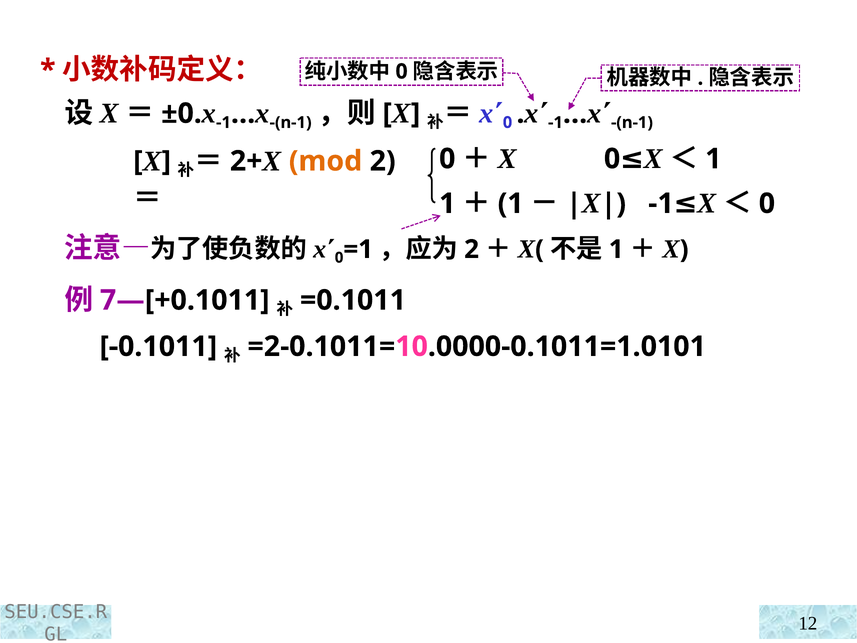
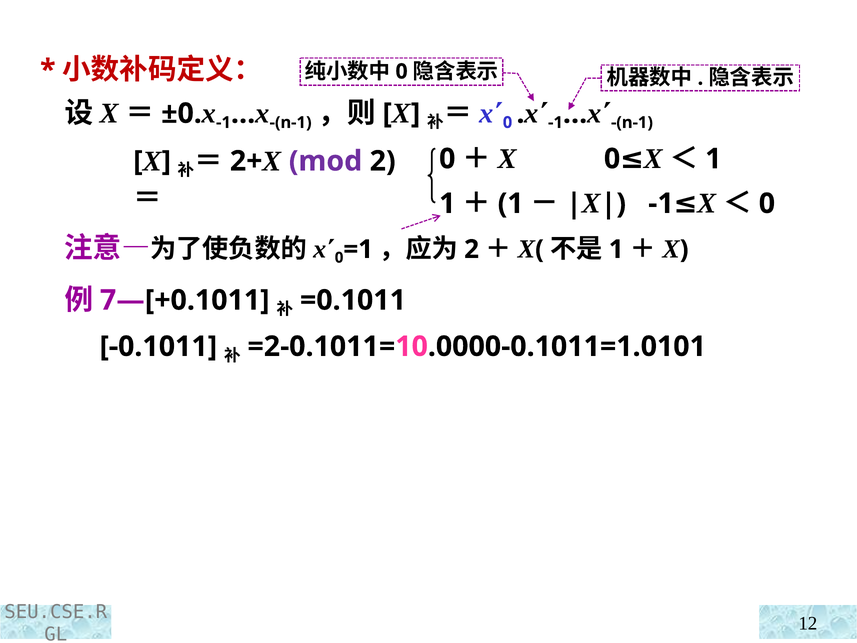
mod colour: orange -> purple (326, 161)
